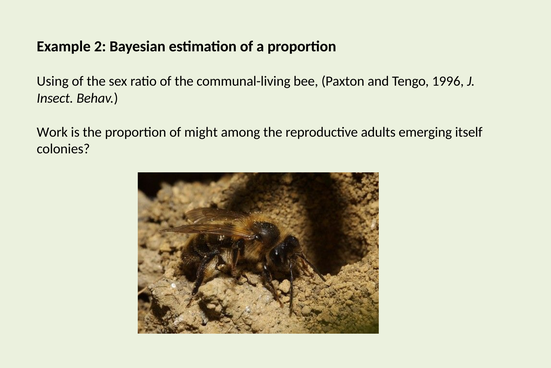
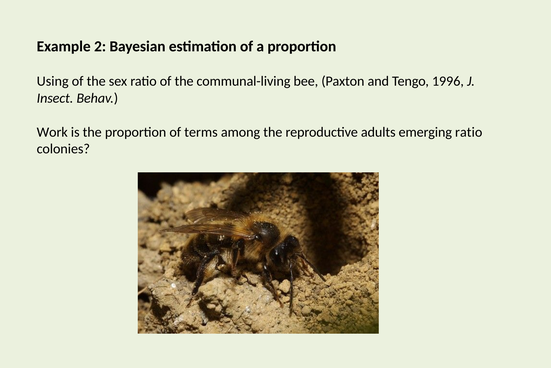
might: might -> terms (201, 132)
emerging itself: itself -> ratio (469, 132)
